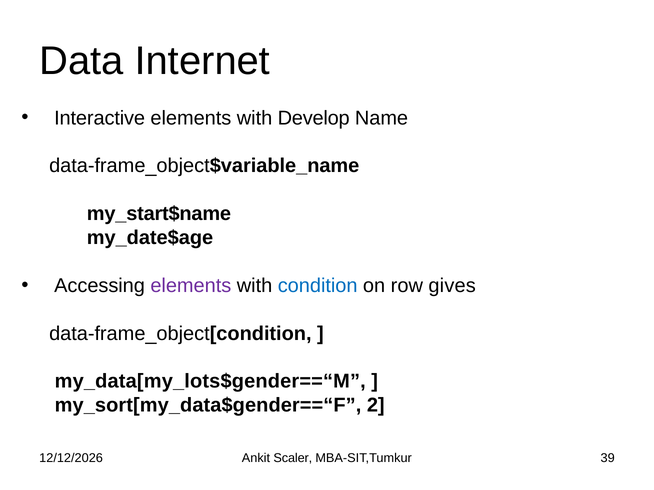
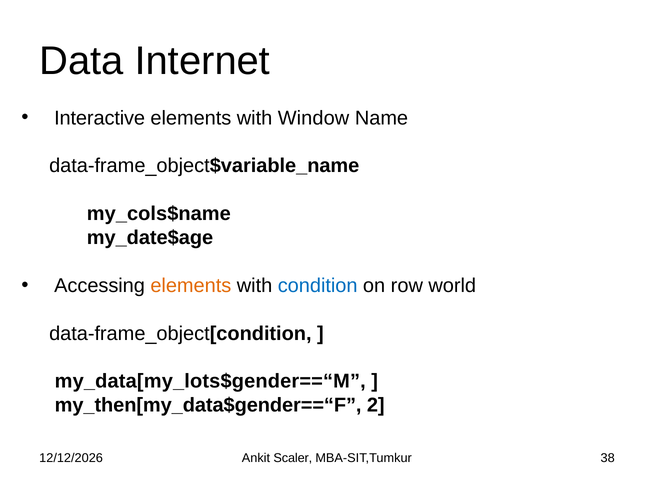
Develop: Develop -> Window (314, 118)
my_start$name: my_start$name -> my_cols$name (159, 214)
elements colour: purple -> orange (191, 286)
gives: gives -> world (452, 286)
my_sort[my_data$gender==“F: my_sort[my_data$gender==“F -> my_then[my_data$gender==“F (208, 406)
39: 39 -> 38 (608, 458)
